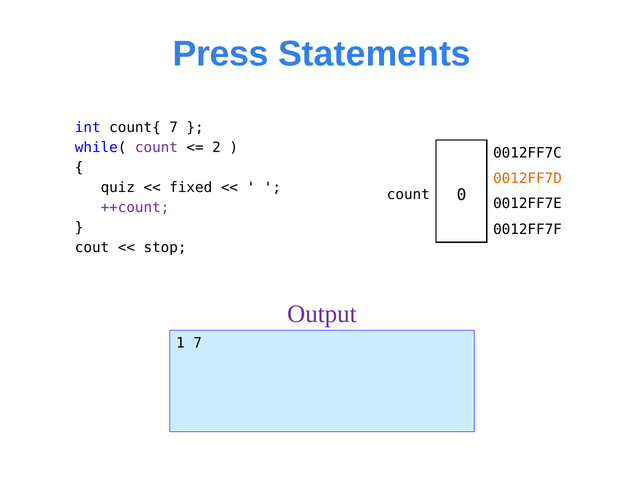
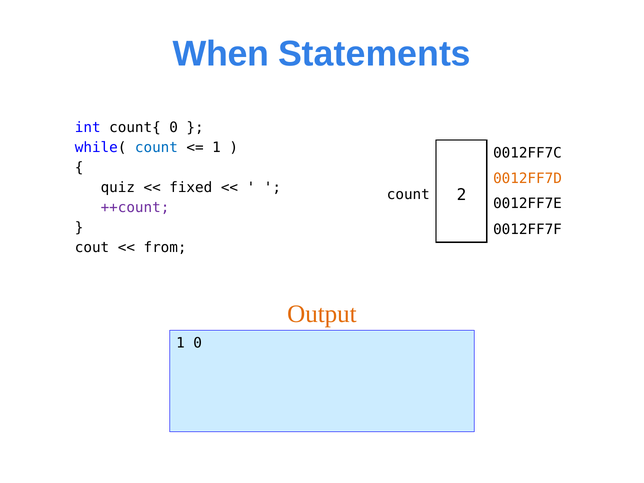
Press: Press -> When (221, 54)
count{ 7: 7 -> 0 (174, 128)
count colour: purple -> blue (156, 148)
2: 2 -> 1 (217, 148)
0: 0 -> 2 (461, 195)
stop: stop -> from (165, 248)
Output colour: purple -> orange (322, 314)
1 7: 7 -> 0 (198, 343)
